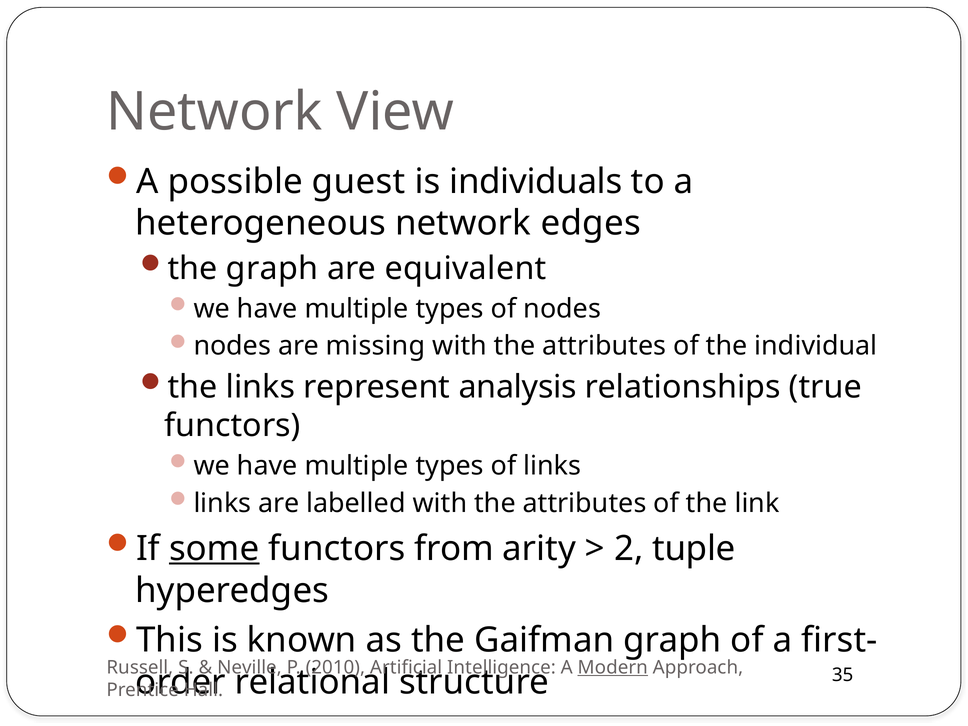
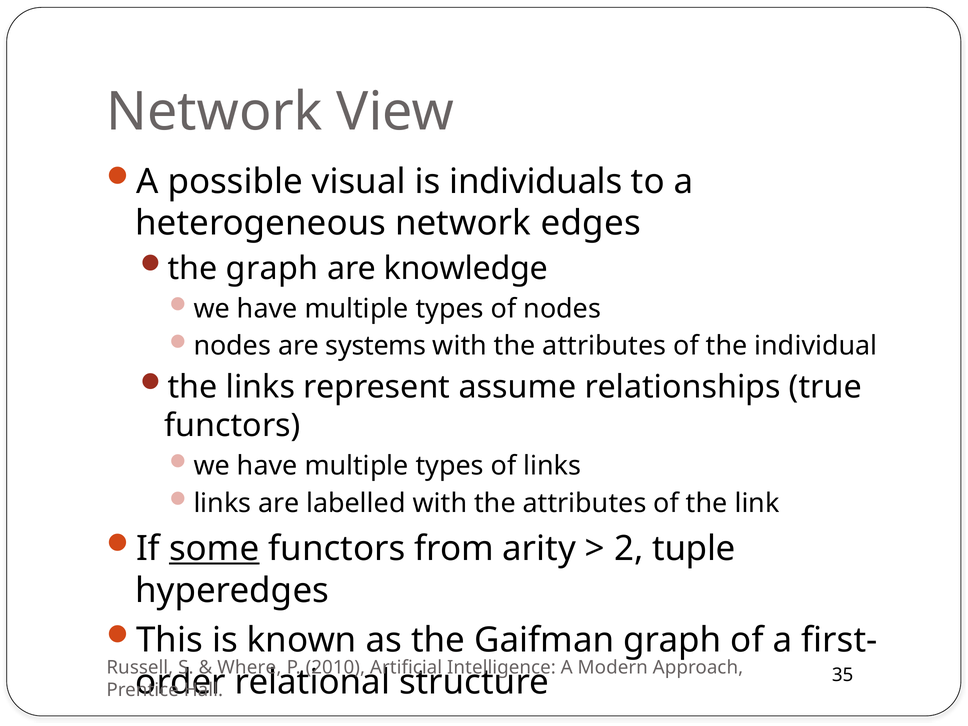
guest: guest -> visual (359, 182)
equivalent: equivalent -> knowledge (466, 269)
missing: missing -> systems (376, 346)
analysis: analysis -> assume (517, 387)
Neville: Neville -> Where (249, 668)
Modern underline: present -> none (613, 668)
